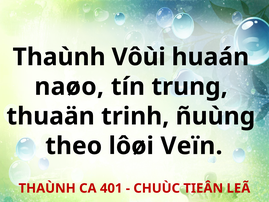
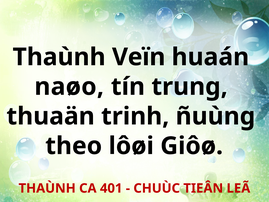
Vôùi: Vôùi -> Veïn (139, 57)
Veïn: Veïn -> Giôø (192, 146)
